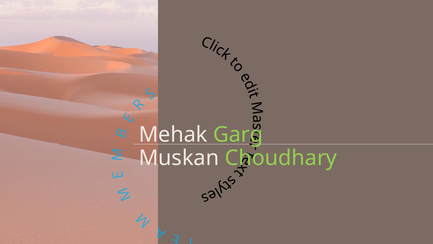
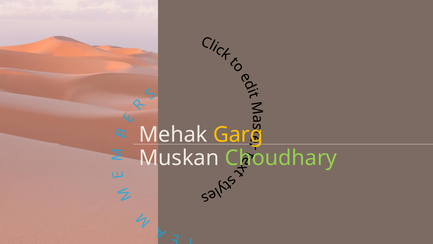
Garg colour: light green -> yellow (238, 134)
